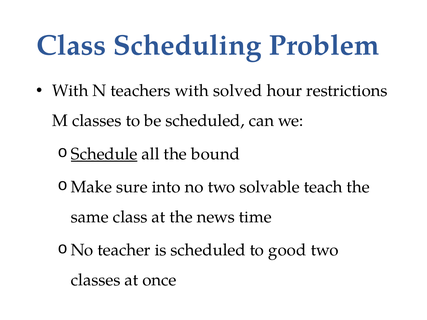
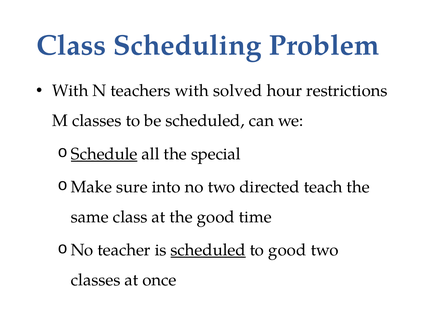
bound: bound -> special (216, 154)
solvable: solvable -> directed (270, 187)
the news: news -> good (216, 217)
scheduled underline: none -> present (208, 250)
